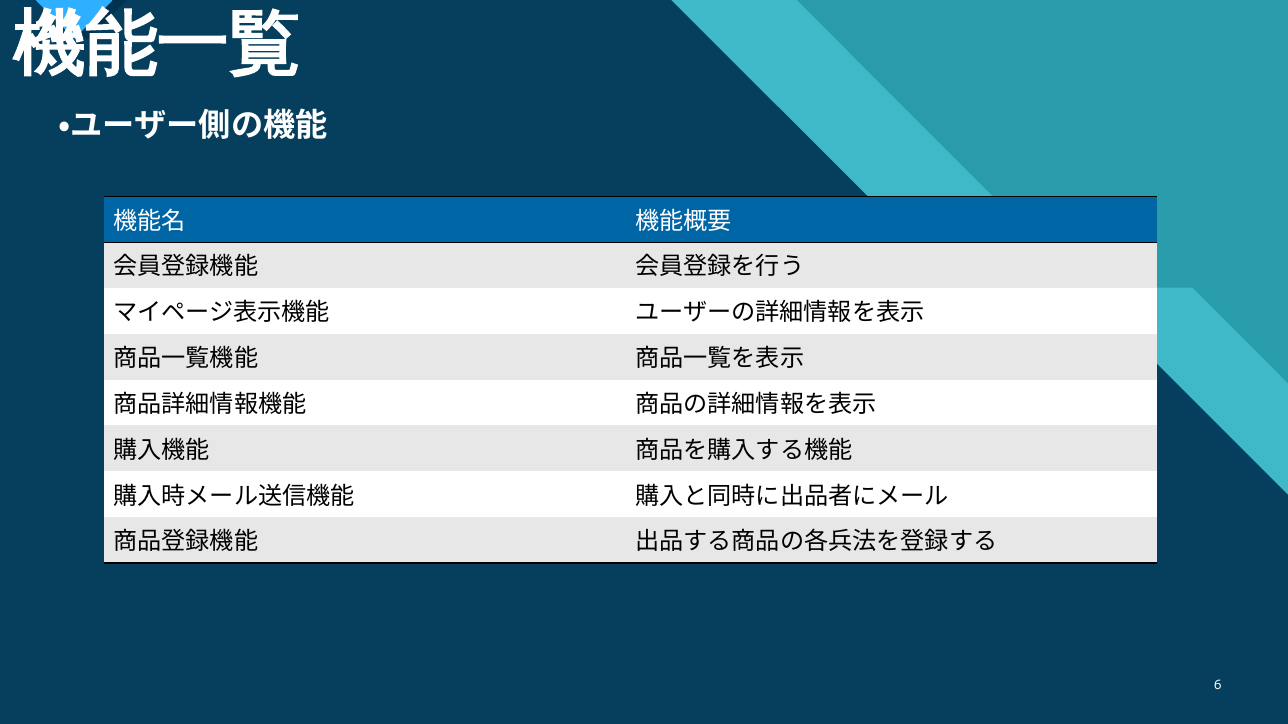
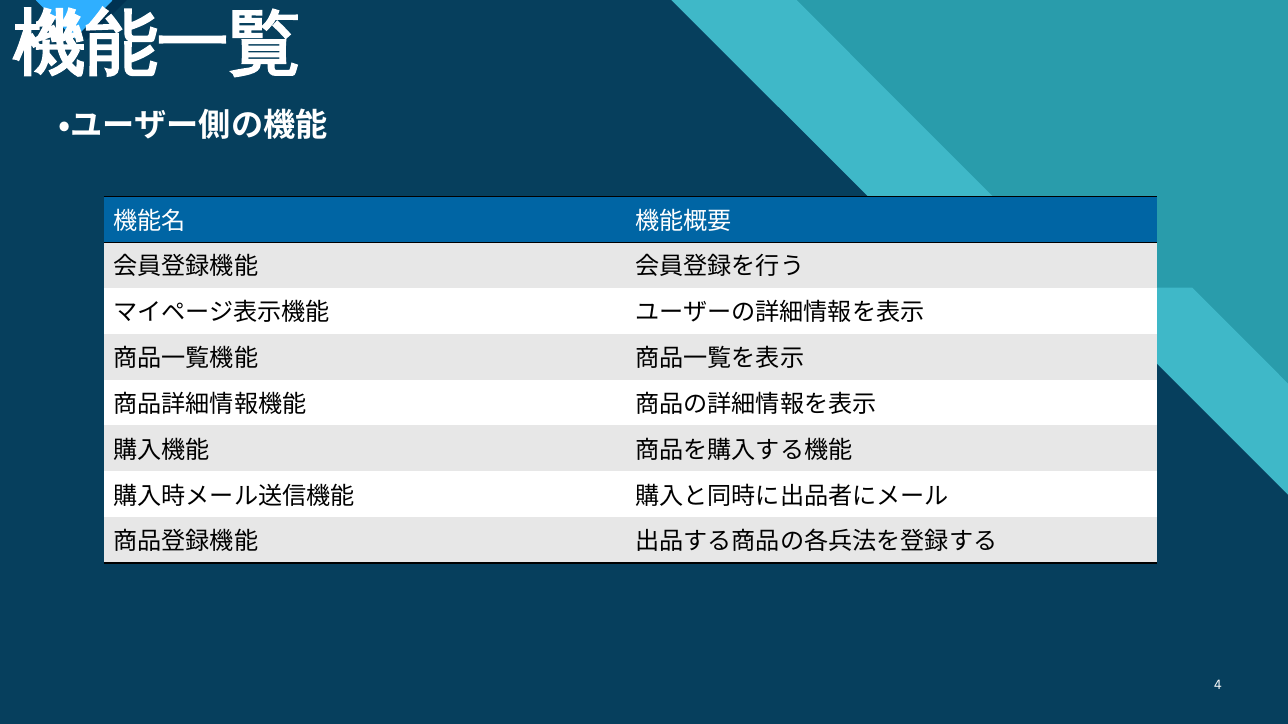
6: 6 -> 4 (1218, 686)
